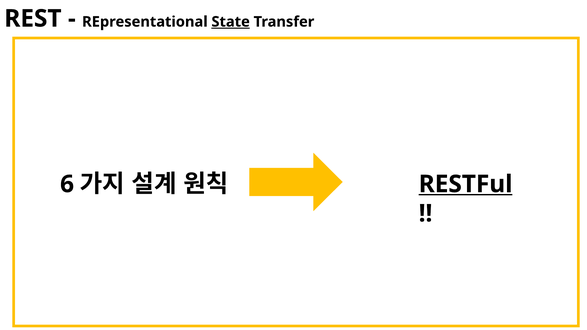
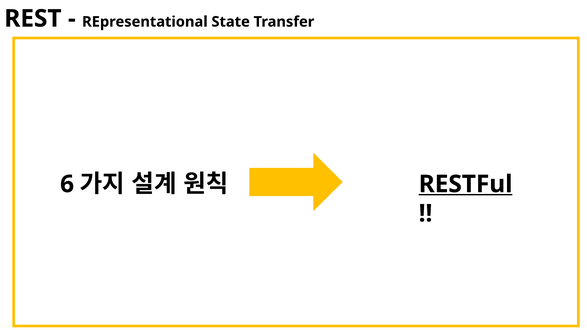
State underline: present -> none (231, 22)
